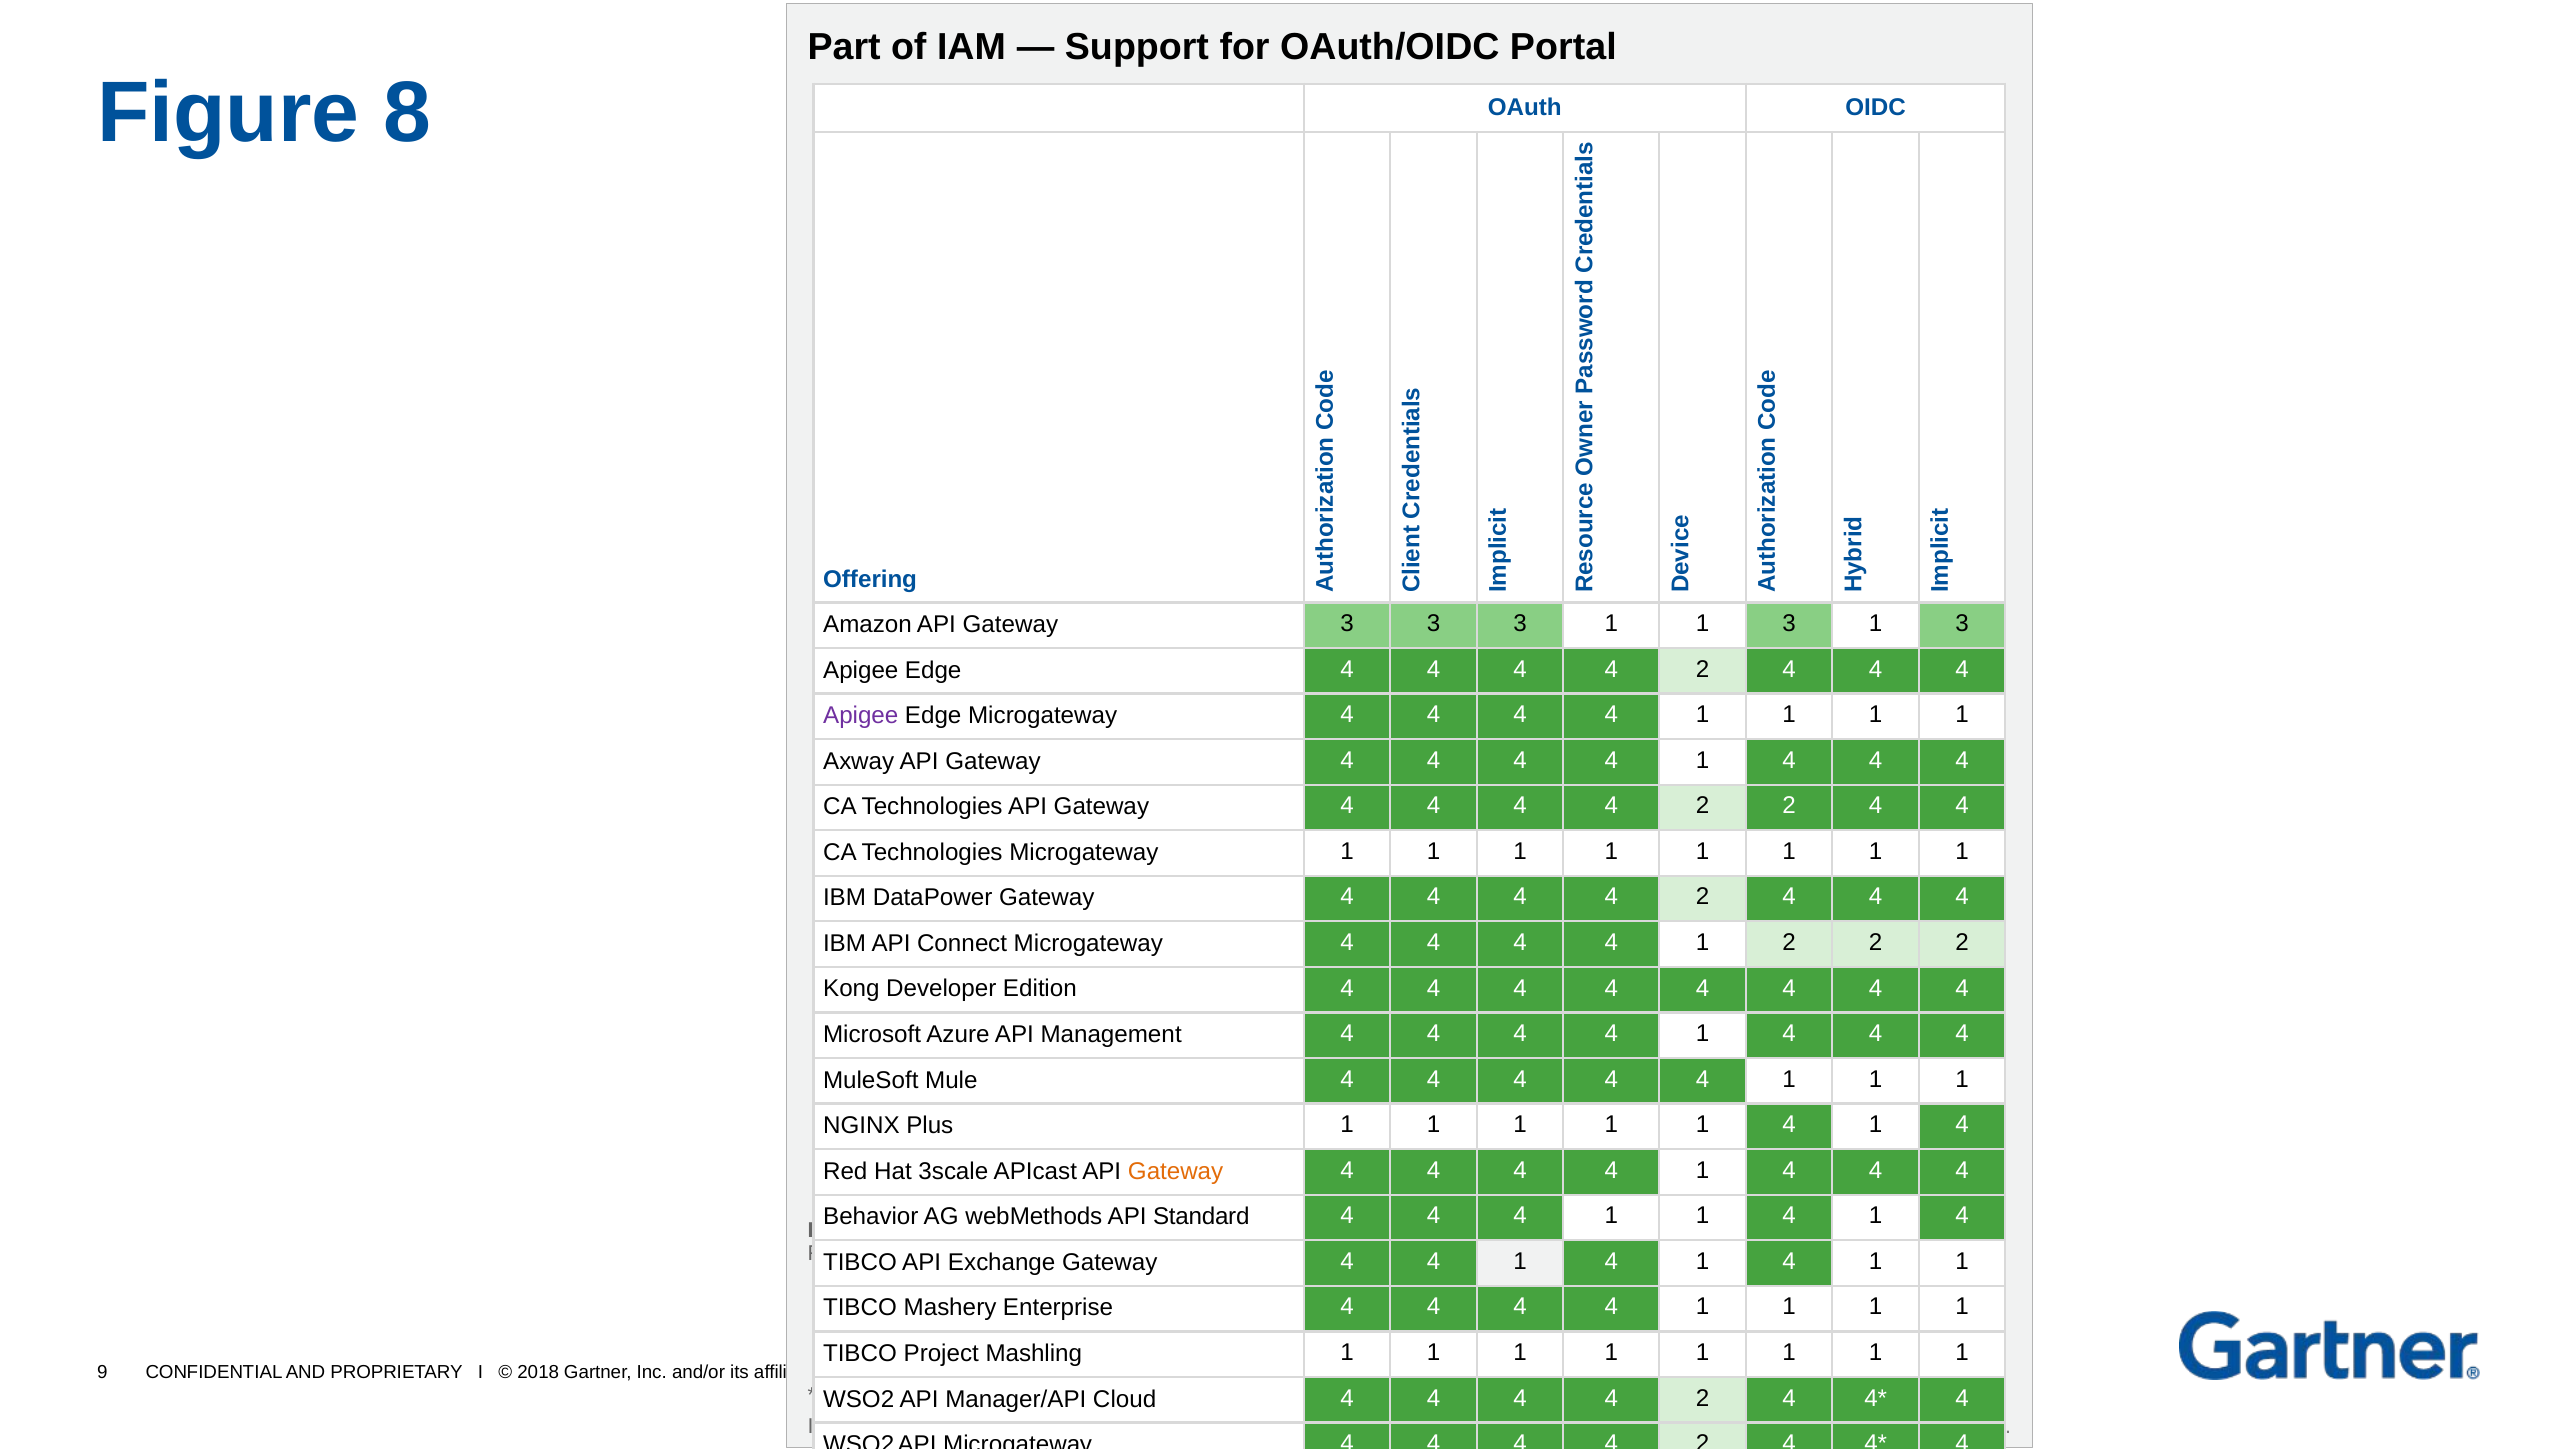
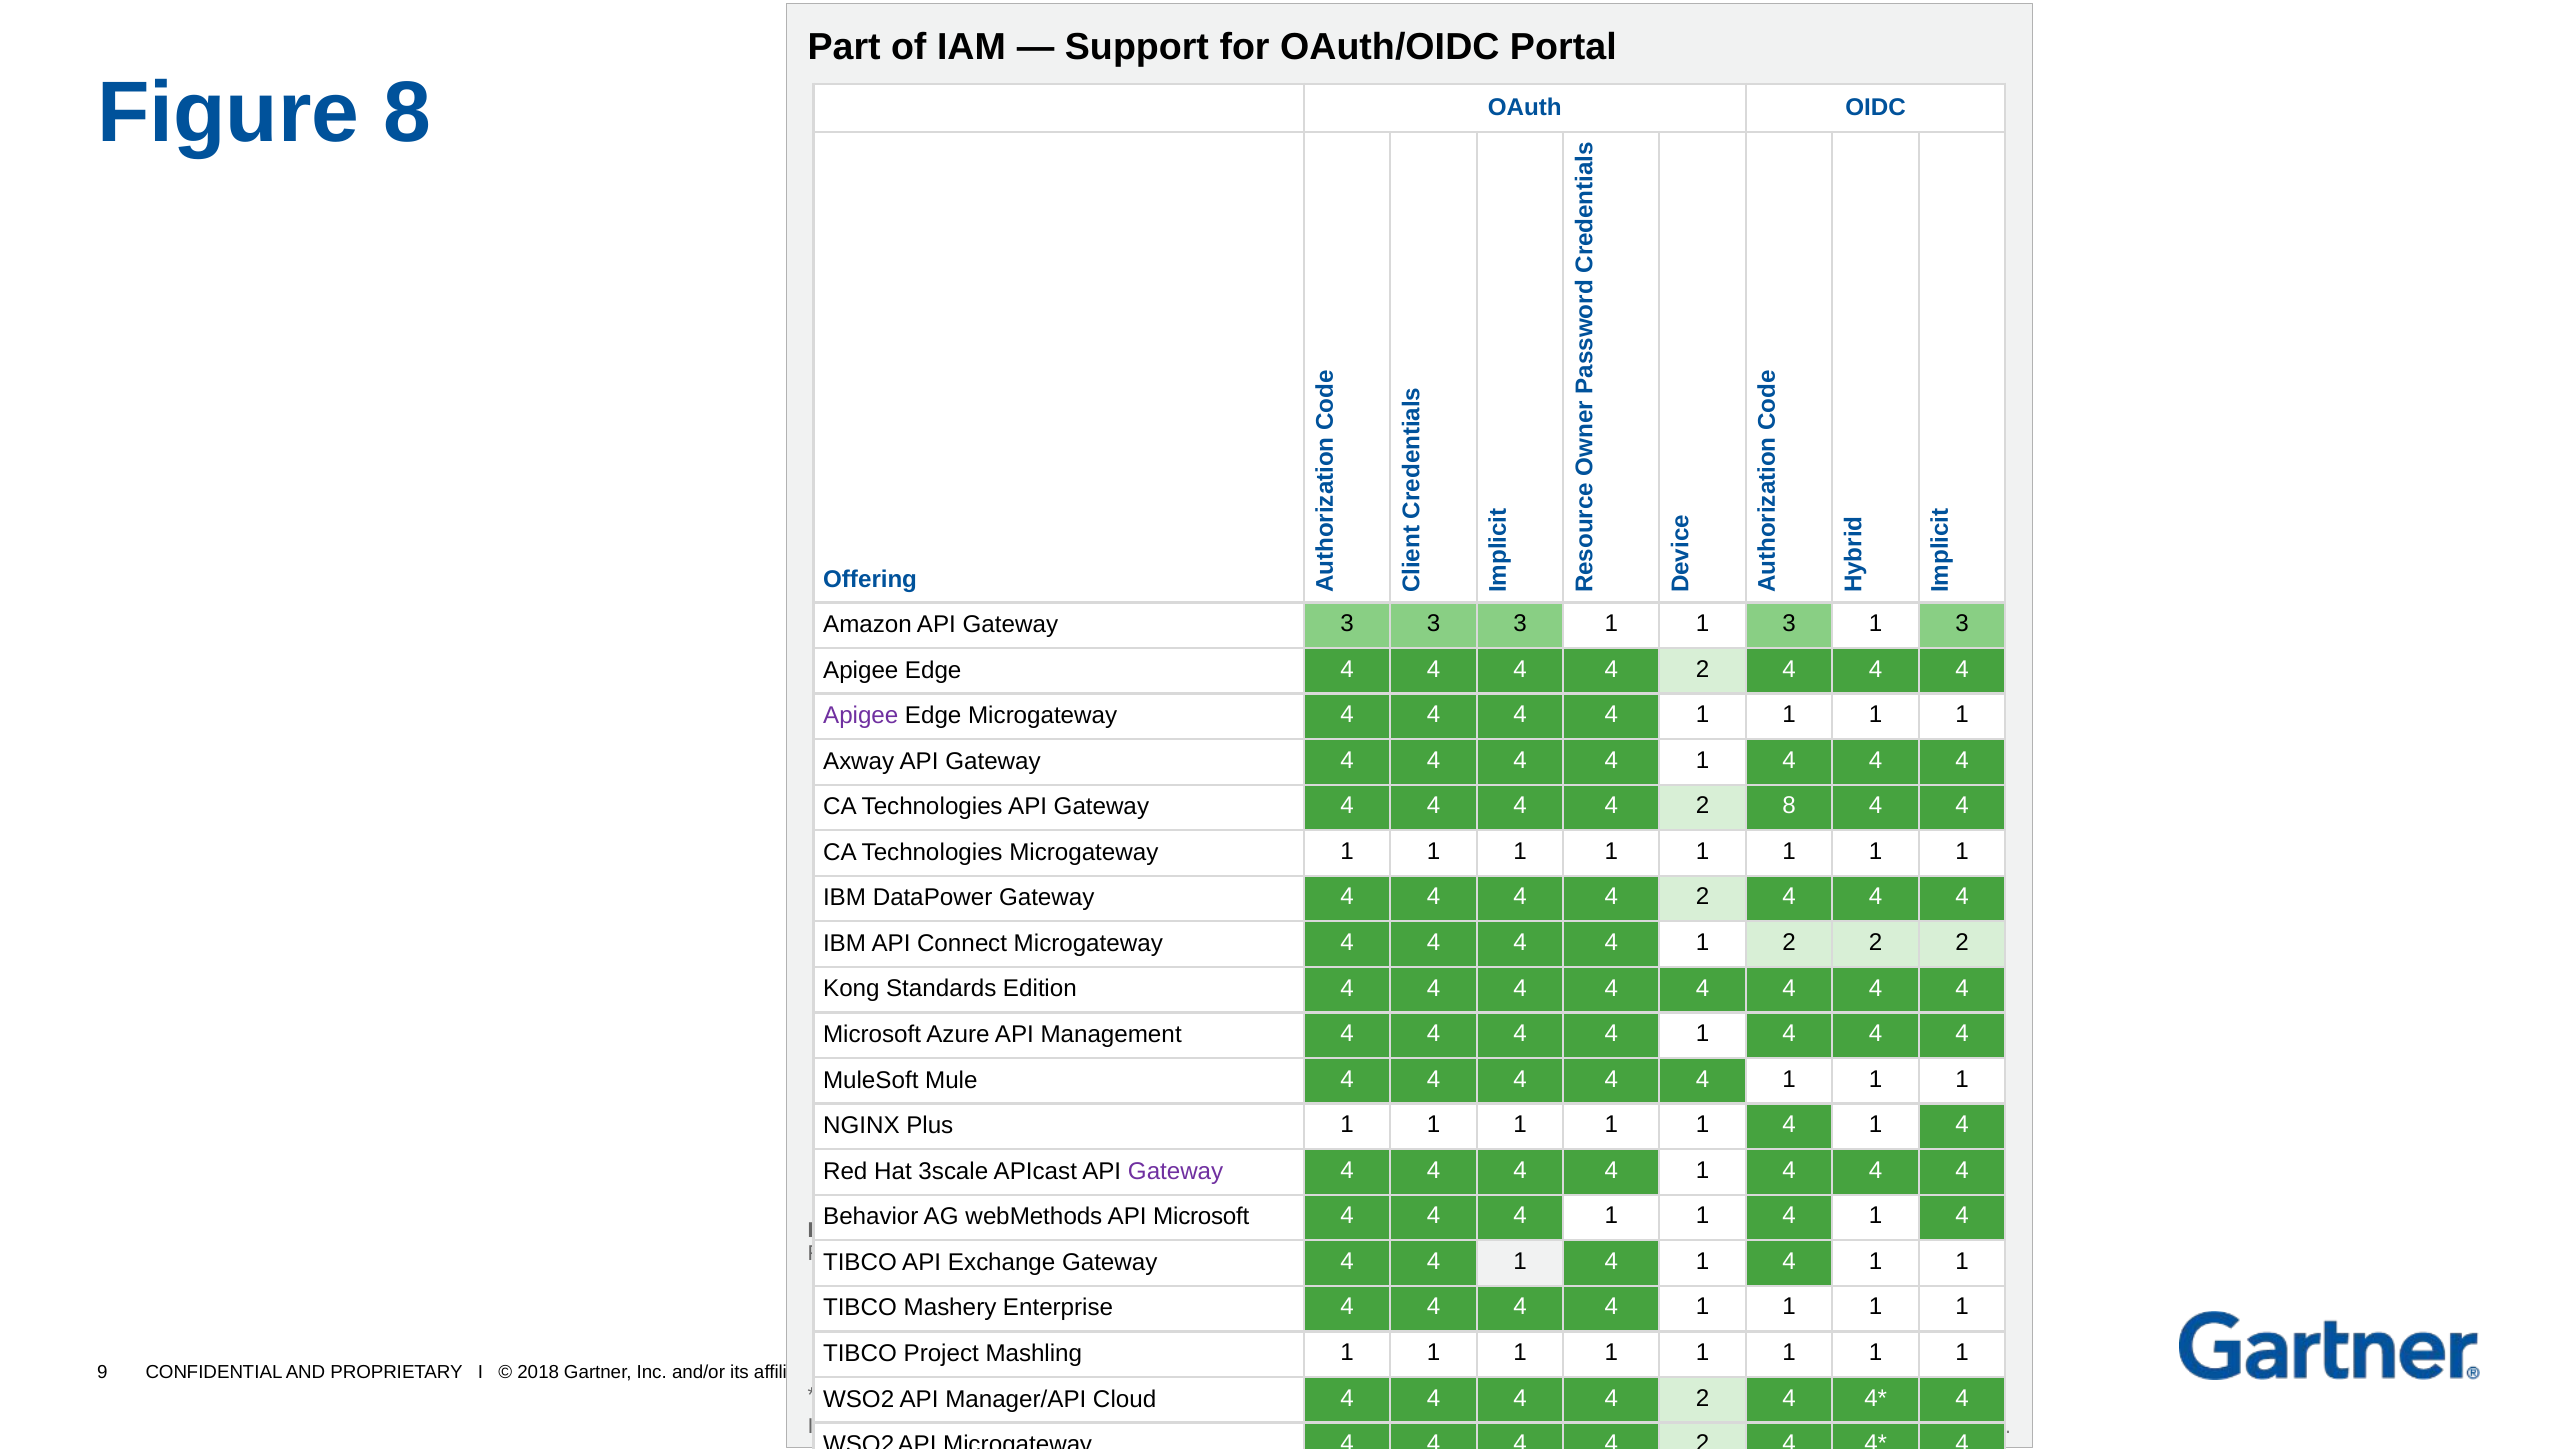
4 2 2: 2 -> 8 (1789, 806)
Kong Developer: Developer -> Standards (941, 989)
Gateway colour: orange -> purple (1176, 1171)
API Standard: Standard -> Microsoft (1201, 1217)
